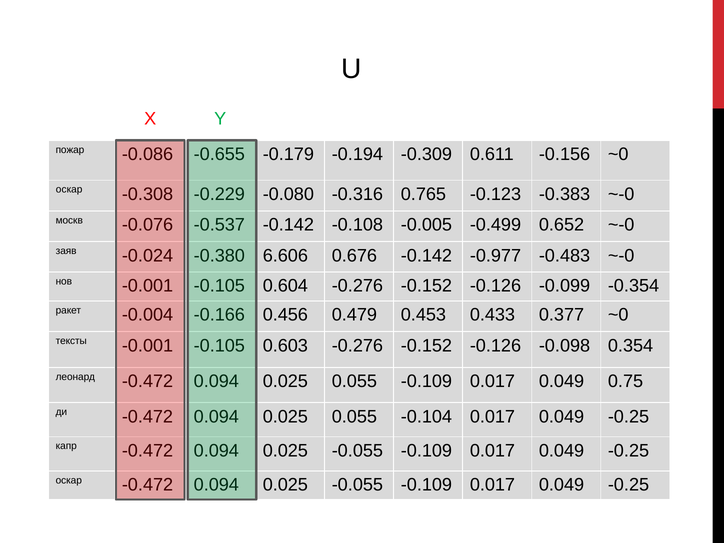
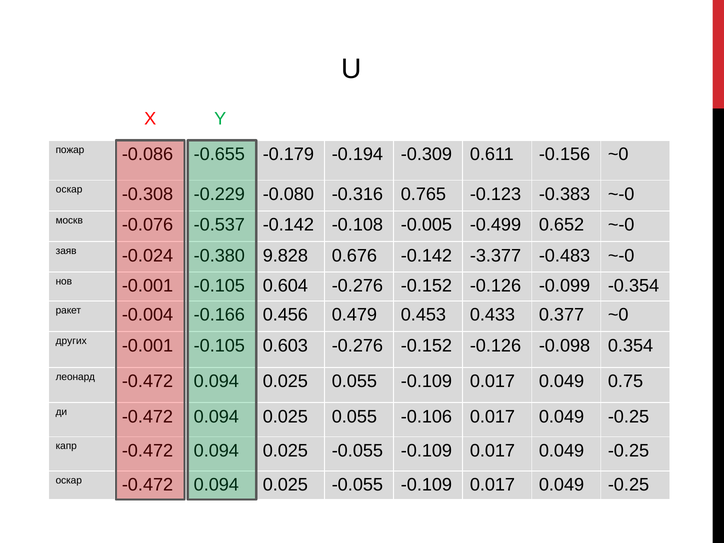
6.606: 6.606 -> 9.828 (285, 256)
-0.977: -0.977 -> -3.377 (495, 256)
тексты: тексты -> других (71, 341)
-0.104: -0.104 -> -0.106 (426, 417)
